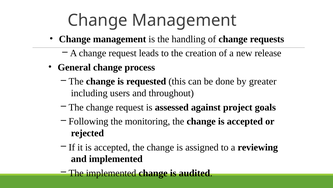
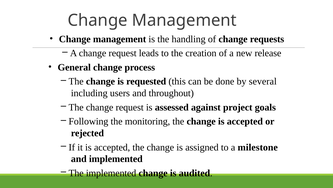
greater: greater -> several (263, 81)
reviewing: reviewing -> milestone (258, 147)
